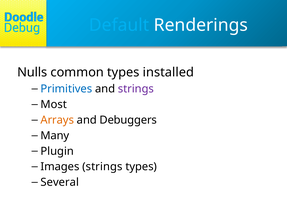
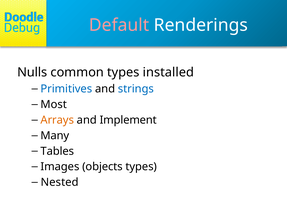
Default colour: light blue -> pink (119, 25)
strings colour: purple -> blue (136, 89)
Debuggers: Debuggers -> Implement (128, 120)
Plugin: Plugin -> Tables (57, 151)
Images strings: strings -> objects (102, 167)
Several: Several -> Nested (60, 183)
